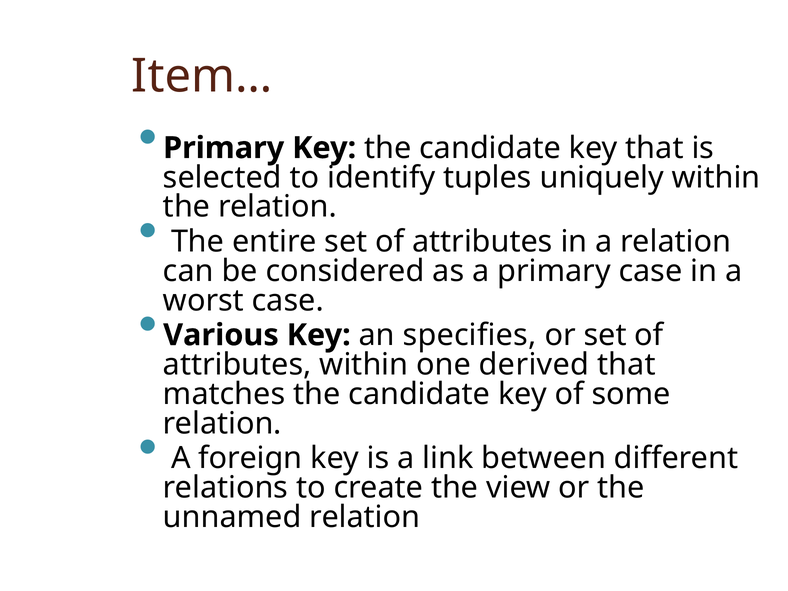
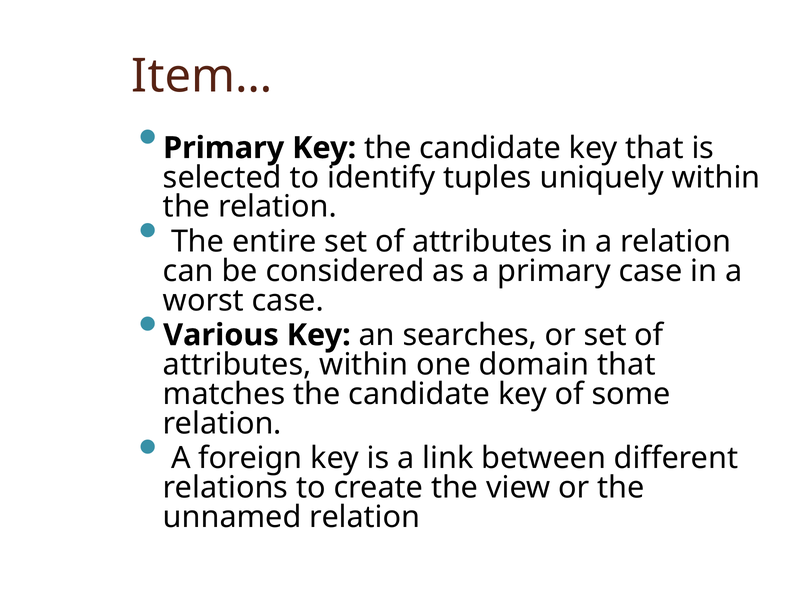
specifies: specifies -> searches (470, 335)
derived: derived -> domain (534, 365)
